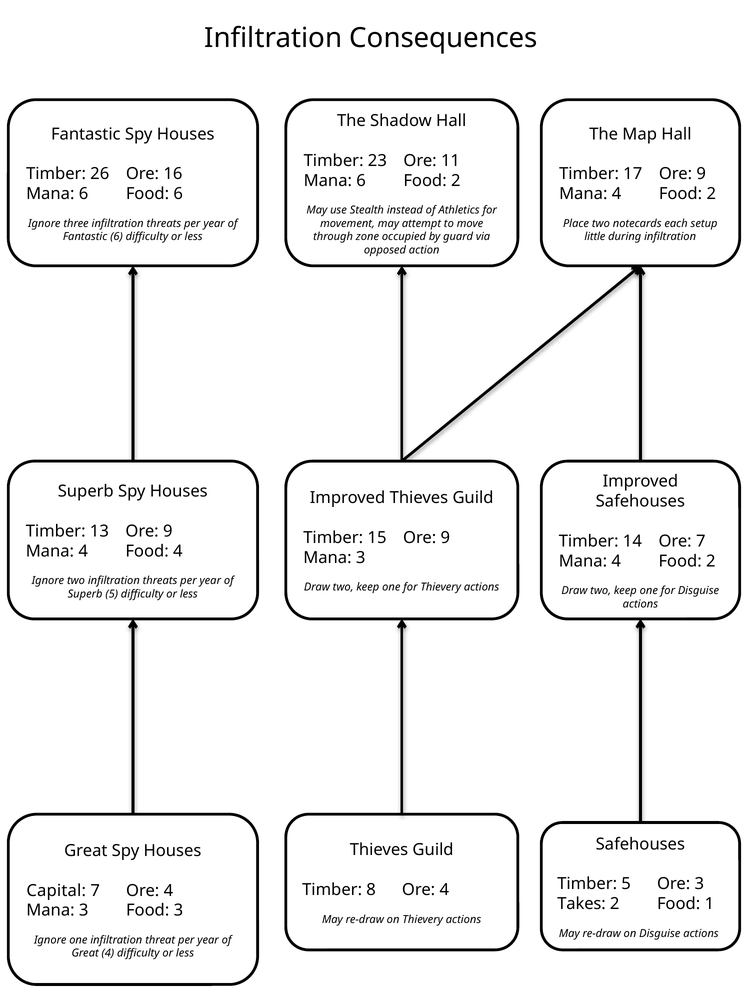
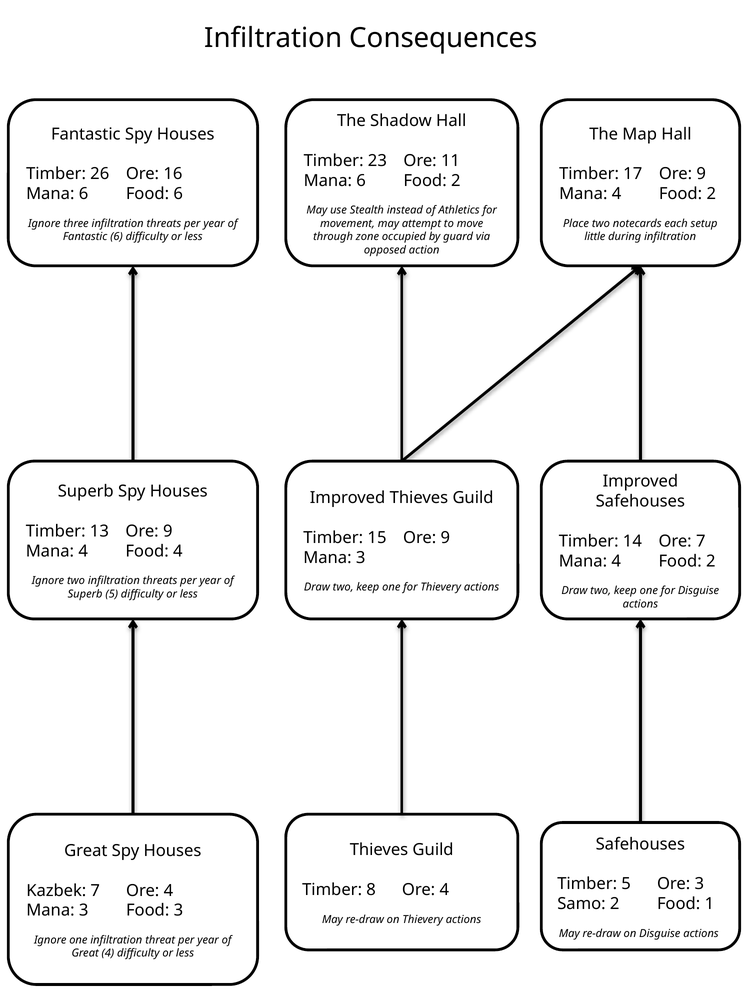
Capital: Capital -> Kazbek (56, 891)
Takes: Takes -> Samo (581, 904)
